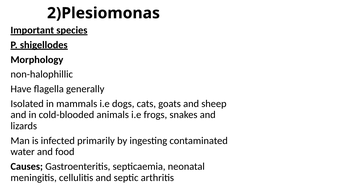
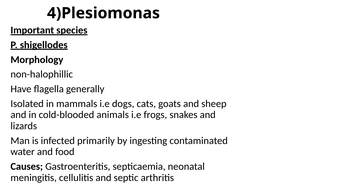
2)Plesiomonas: 2)Plesiomonas -> 4)Plesiomonas (103, 13)
